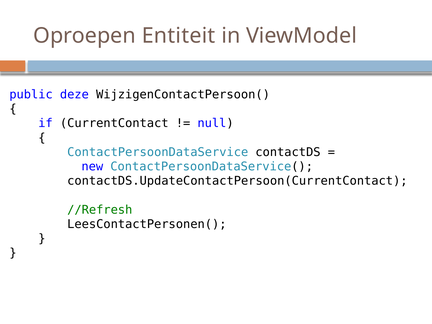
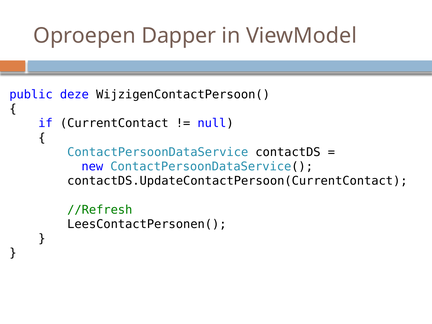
Entiteit: Entiteit -> Dapper (179, 36)
